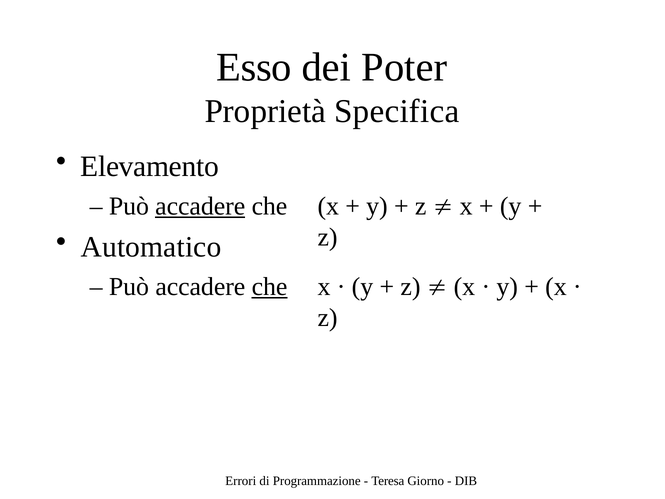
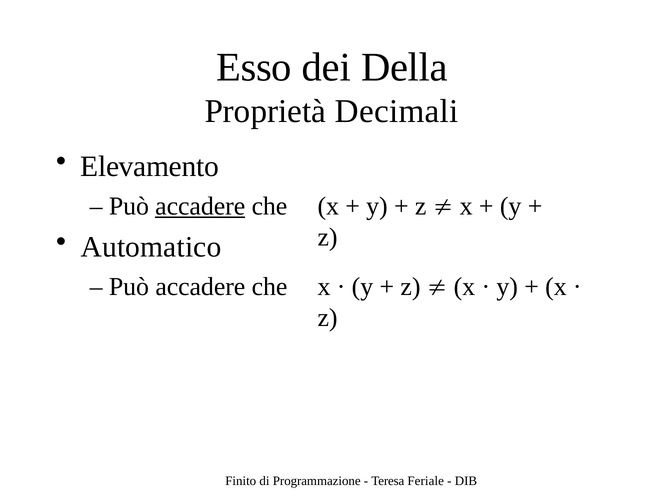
Poter: Poter -> Della (404, 67)
Specifica: Specifica -> Decimali (397, 111)
che underline: present -> none (270, 286)
Errori: Errori -> Finito (241, 481)
Giorno: Giorno -> Feriale (426, 481)
